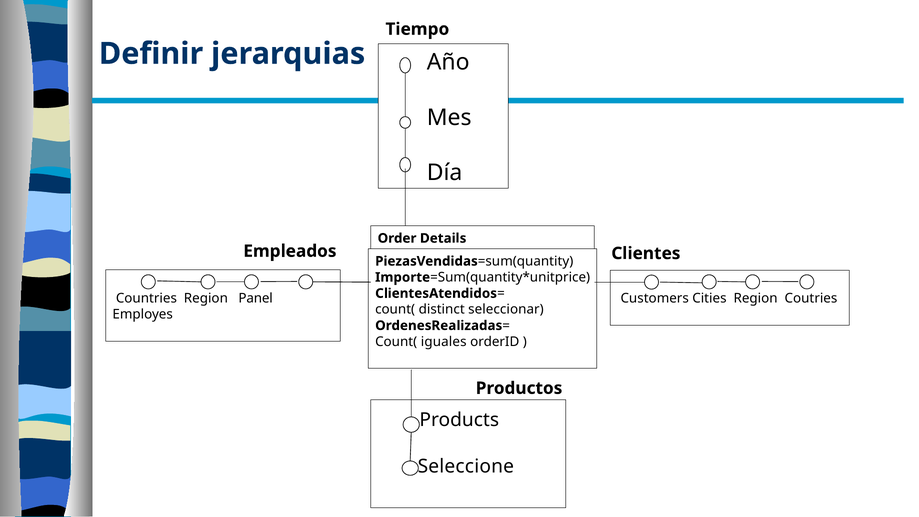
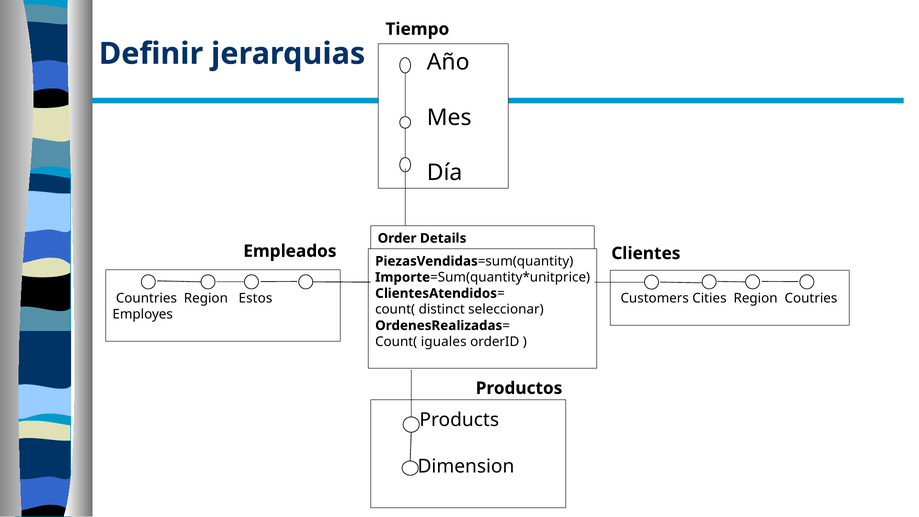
Panel: Panel -> Estos (255, 298)
Seleccione: Seleccione -> Dimension (466, 466)
